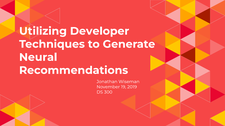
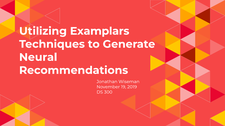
Developer: Developer -> Examplars (100, 31)
